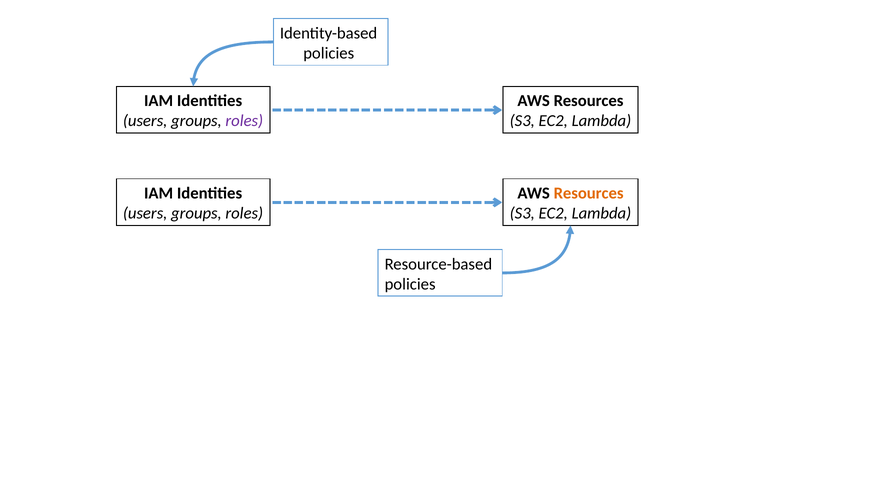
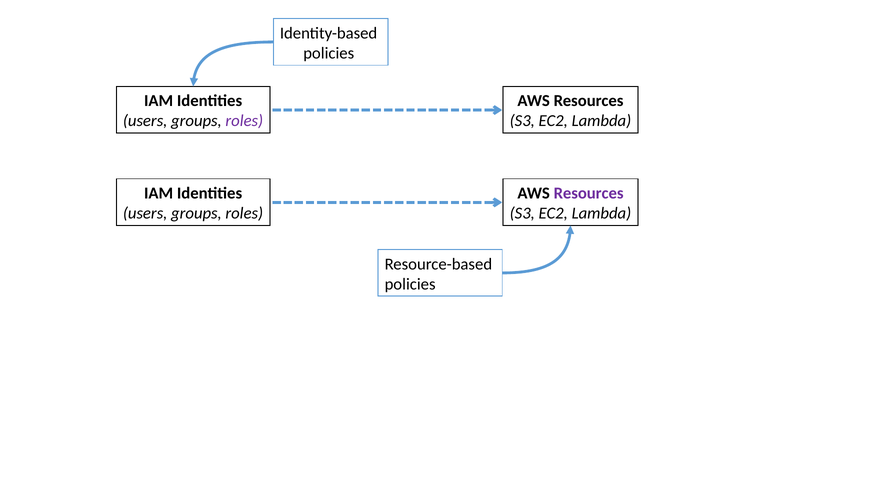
Resources colour: orange -> purple (589, 193)
